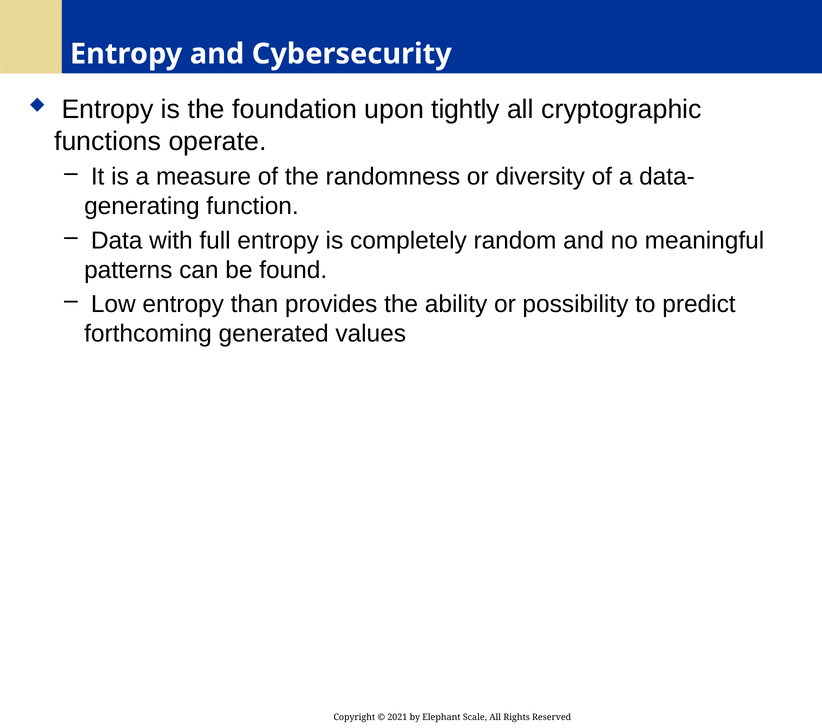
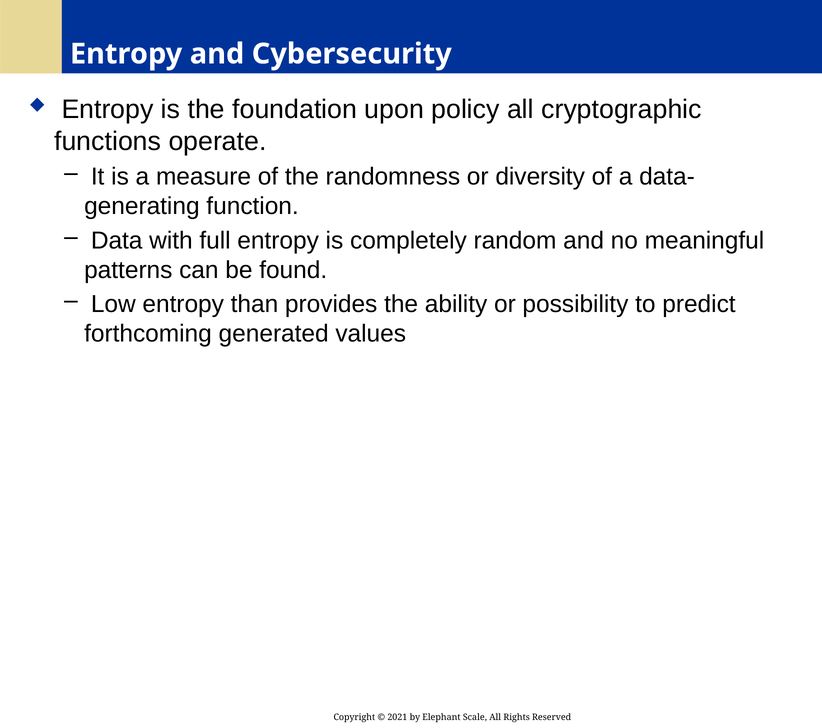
tightly: tightly -> policy (465, 109)
